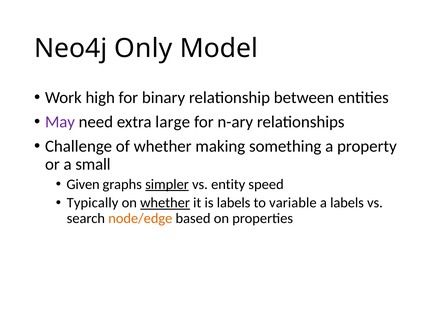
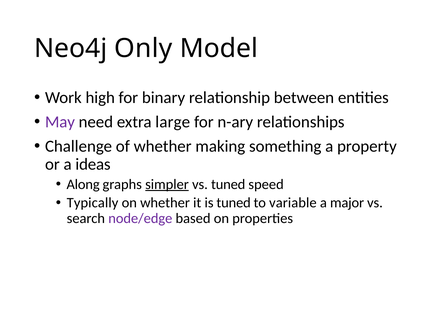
small: small -> ideas (93, 165)
Given: Given -> Along (83, 185)
vs entity: entity -> tuned (228, 185)
whether underline: present -> none (165, 203)
is labels: labels -> tuned (234, 203)
a labels: labels -> major (347, 203)
node/edge colour: orange -> purple (140, 219)
